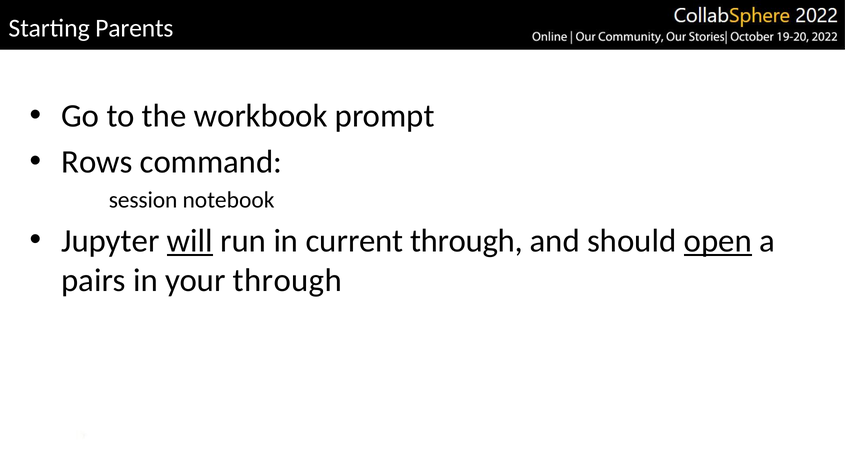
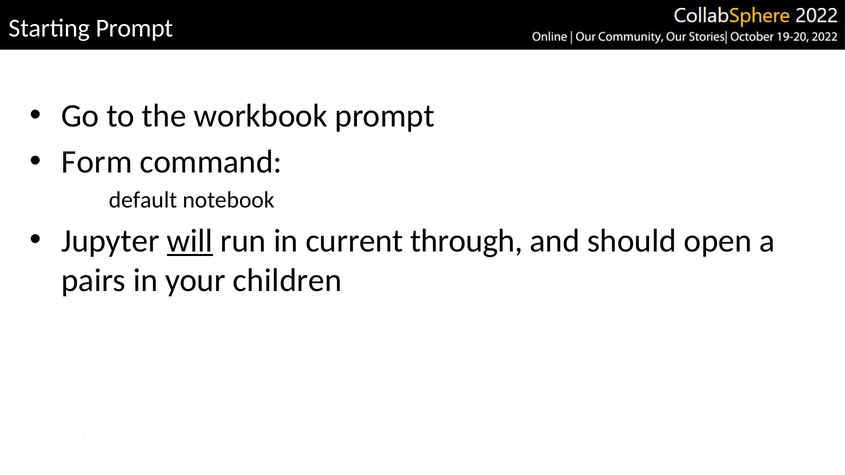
Starting Parents: Parents -> Prompt (134, 28)
Rows: Rows -> Form (97, 162)
session: session -> default (143, 200)
open underline: present -> none (718, 241)
your through: through -> children (288, 280)
